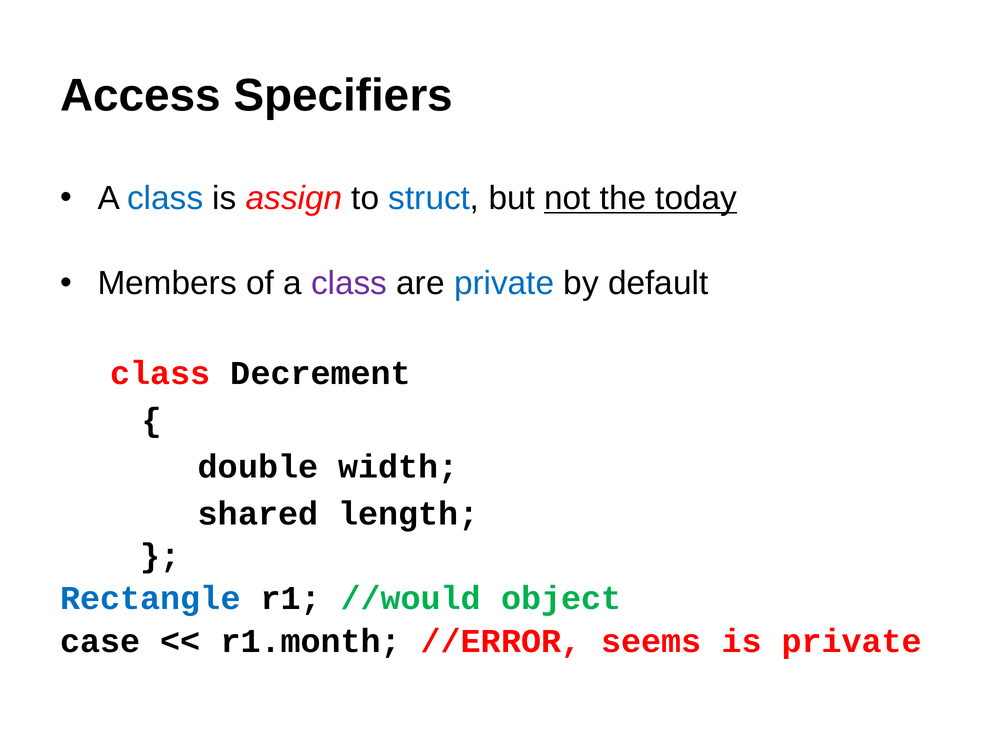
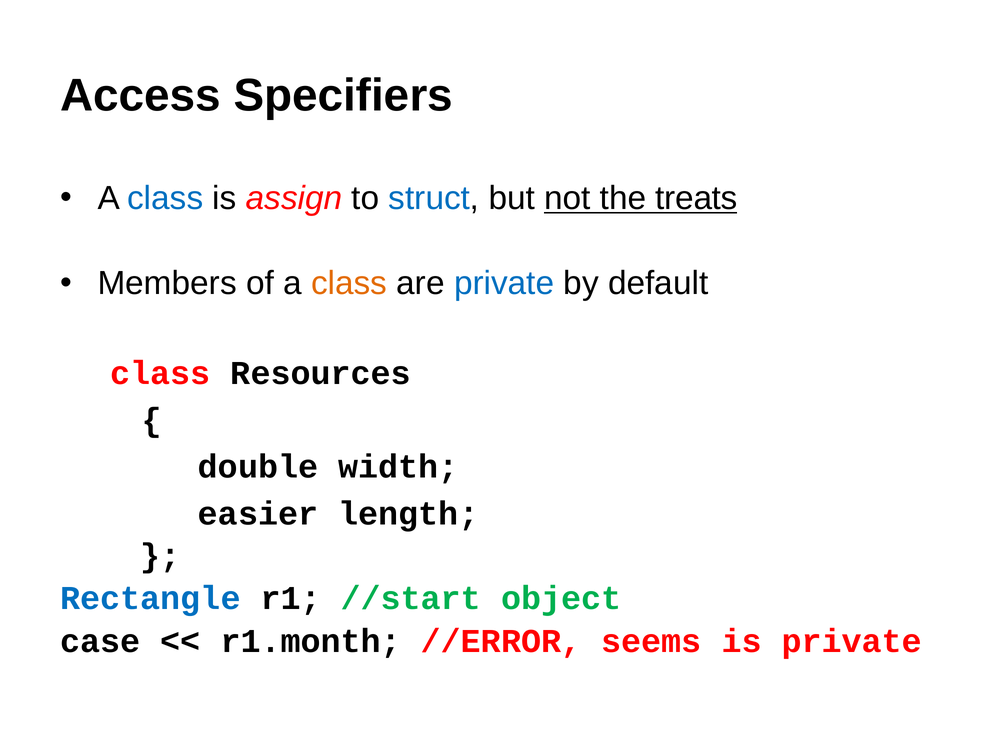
today: today -> treats (696, 198)
class colour: purple -> orange (349, 284)
Decrement: Decrement -> Resources (321, 374)
shared: shared -> easier (258, 514)
//would: //would -> //start (411, 599)
